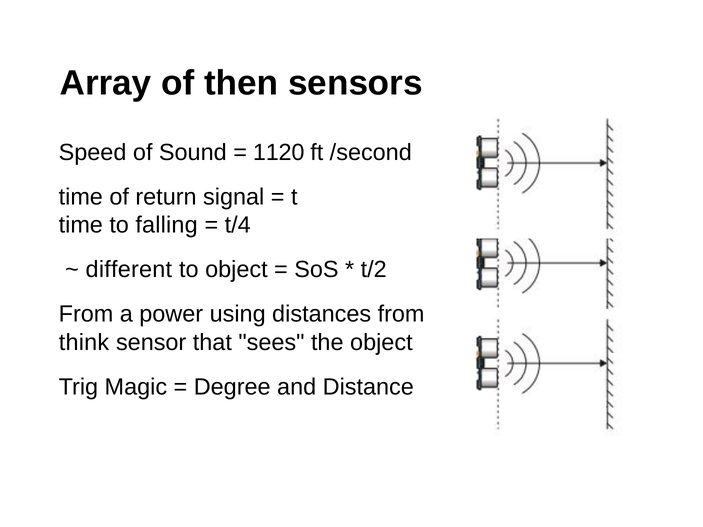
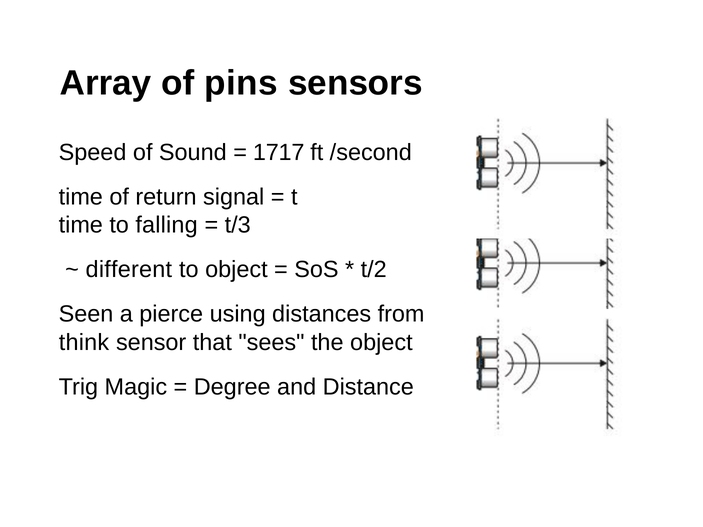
then: then -> pins (241, 83)
1120: 1120 -> 1717 (279, 153)
t/4: t/4 -> t/3 (238, 225)
From: From -> Seen (86, 314)
power: power -> pierce (171, 314)
